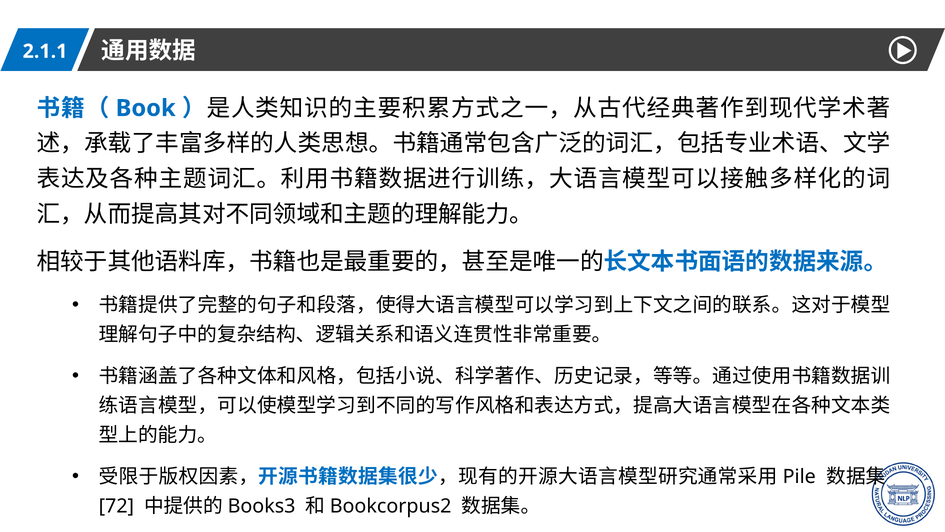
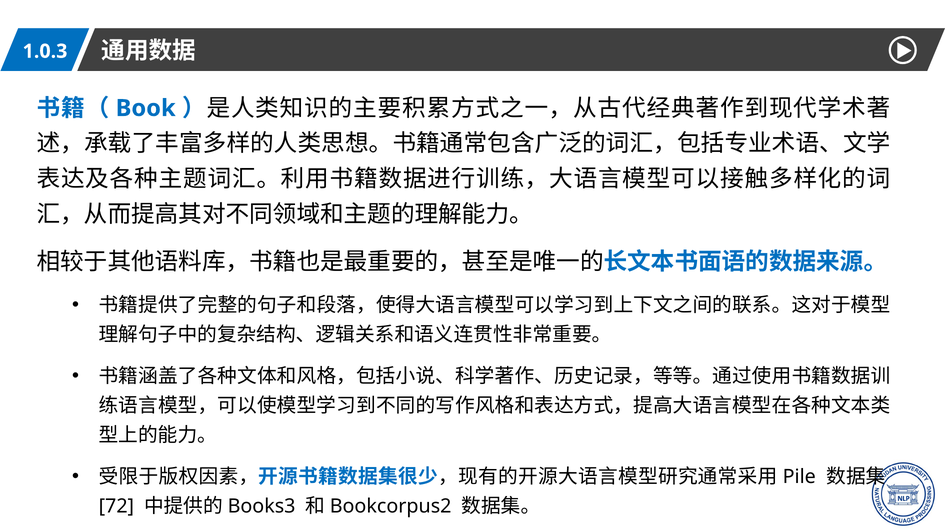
2.1.1: 2.1.1 -> 1.0.3 (45, 51)
